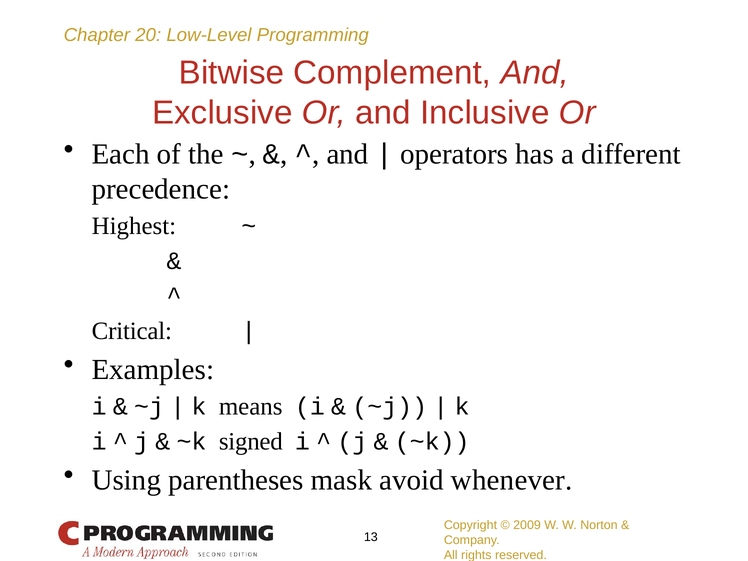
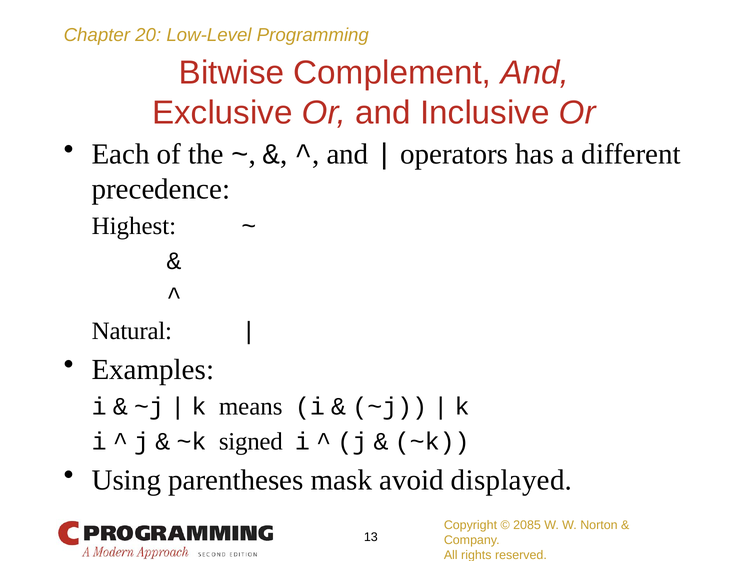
Critical: Critical -> Natural (132, 331)
whenever: whenever -> displayed (512, 480)
2009: 2009 -> 2085 (527, 525)
